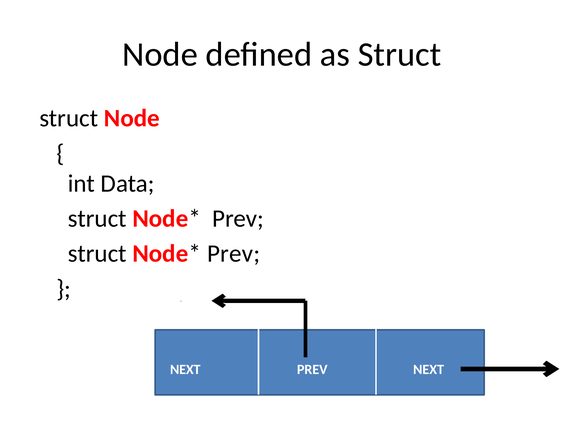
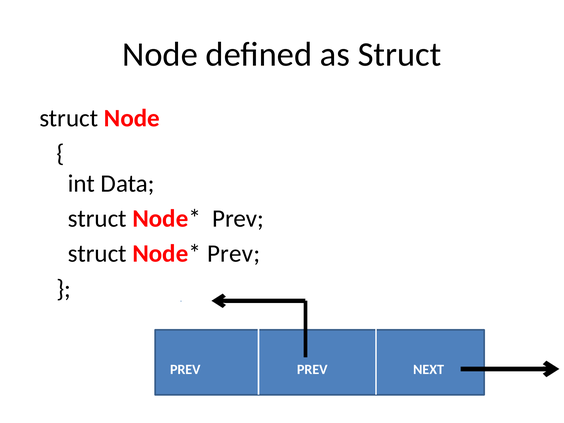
NEXT: NEXT -> PREV (185, 369)
